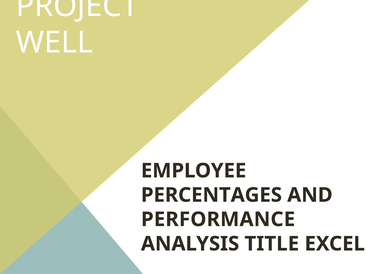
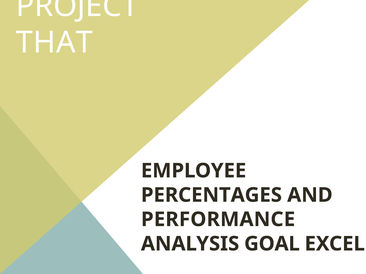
WELL: WELL -> THAT (54, 43)
TITLE: TITLE -> GOAL (272, 244)
